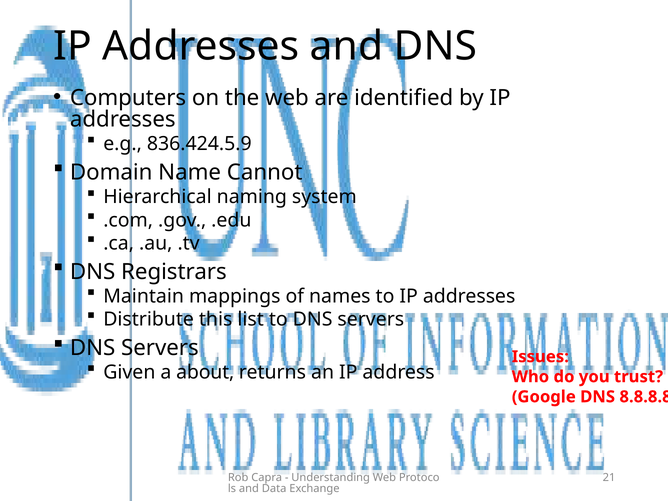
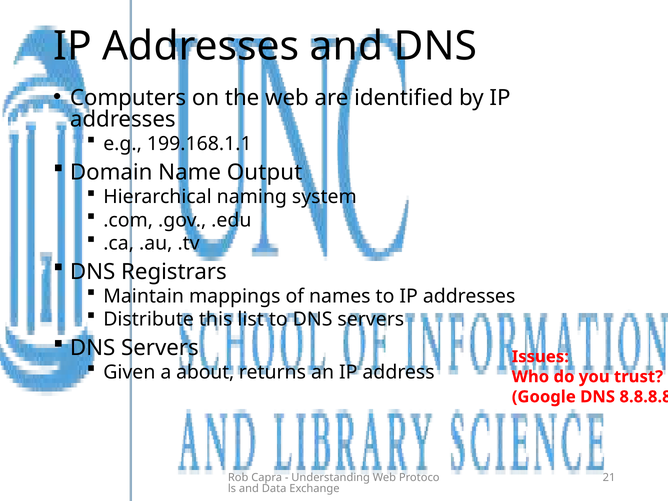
836.424.5.9: 836.424.5.9 -> 199.168.1.1 (199, 144)
Cannot: Cannot -> Output (265, 172)
